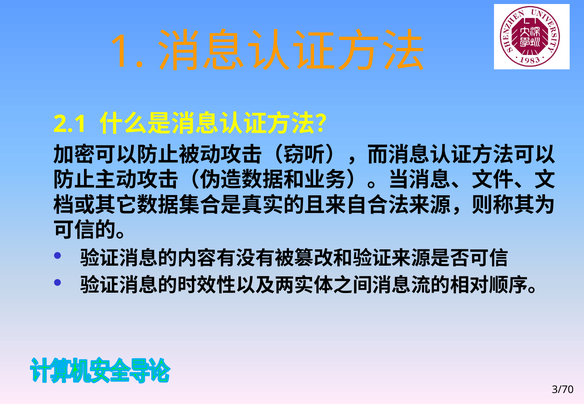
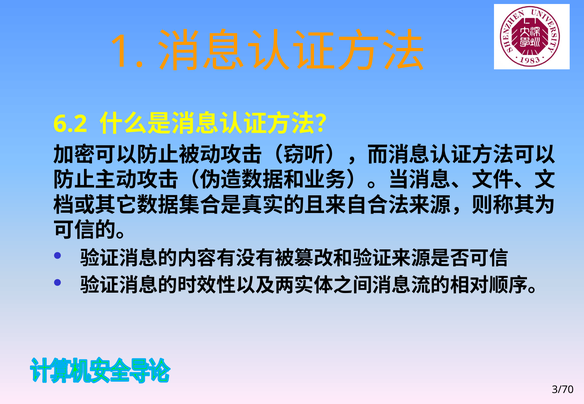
2.1: 2.1 -> 6.2 (70, 124)
